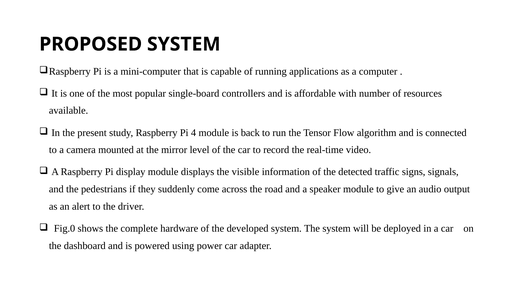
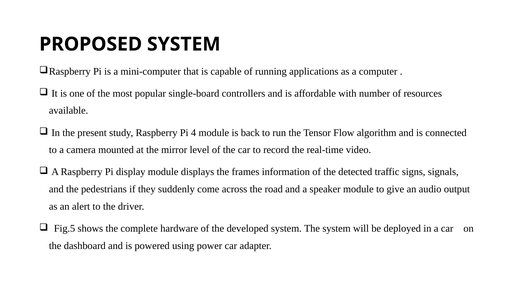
visible: visible -> frames (246, 172)
Fig.0: Fig.0 -> Fig.5 (65, 228)
